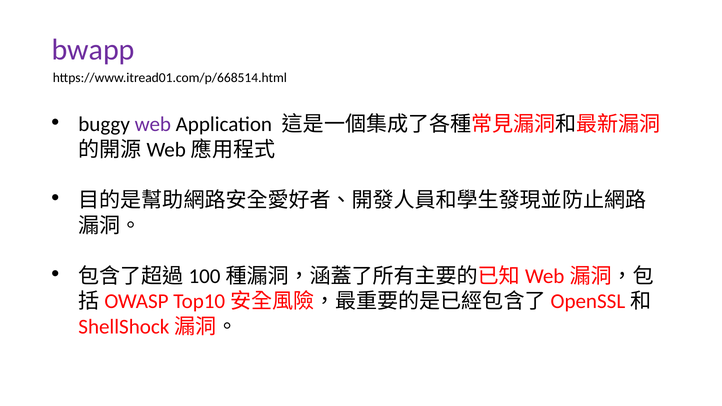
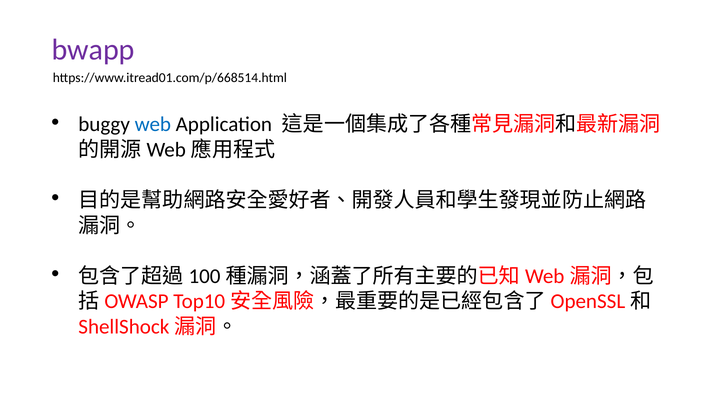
web colour: purple -> blue (153, 125)
